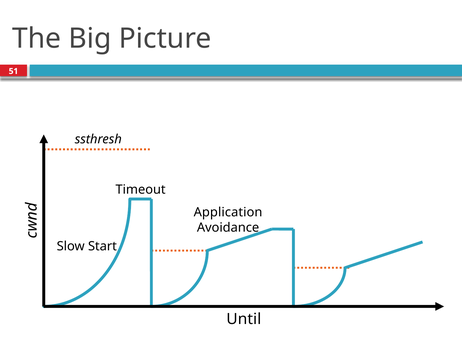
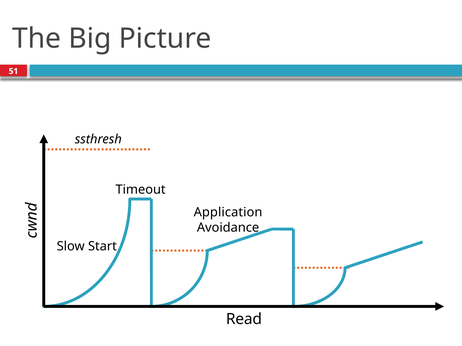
Until: Until -> Read (244, 320)
